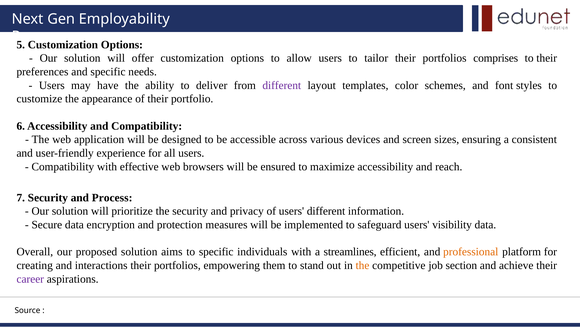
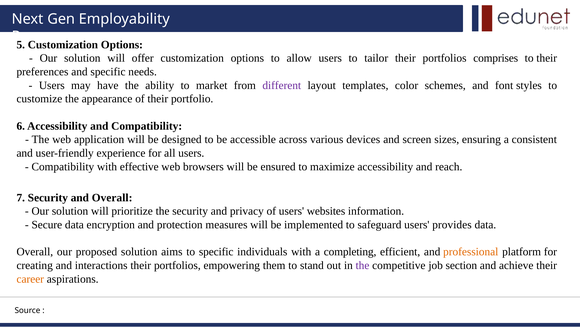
deliver: deliver -> market (212, 85)
and Process: Process -> Overall (112, 197)
users different: different -> websites (326, 211)
visibility: visibility -> provides (452, 225)
streamlines: streamlines -> completing (350, 252)
the colour: orange -> purple (362, 265)
career colour: purple -> orange (30, 279)
